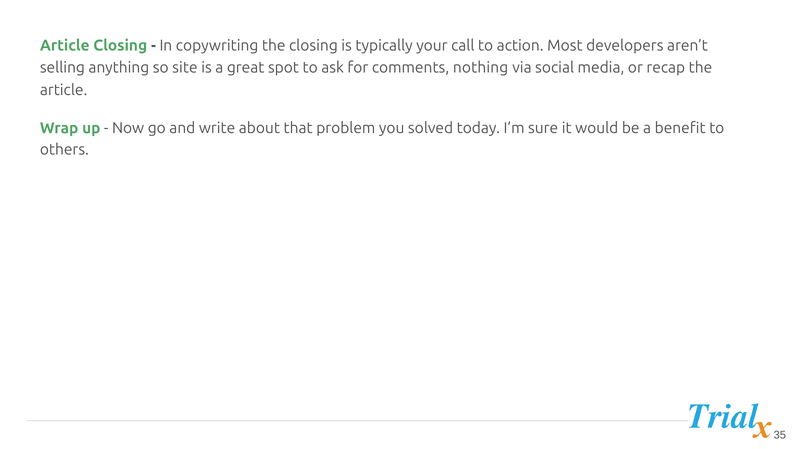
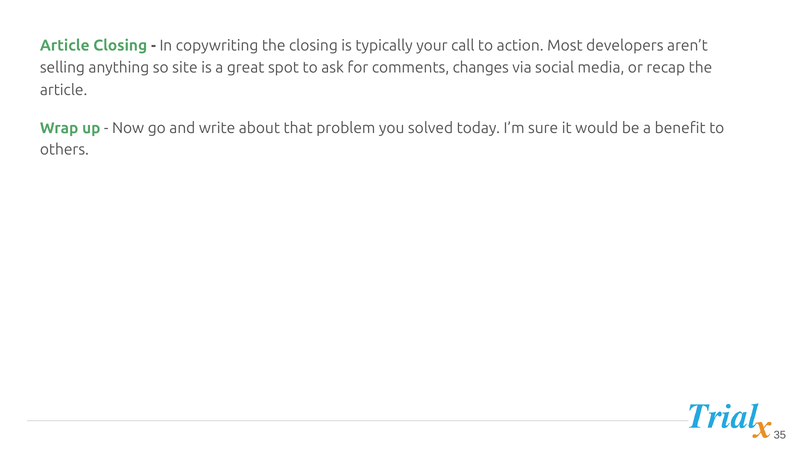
nothing: nothing -> changes (481, 68)
